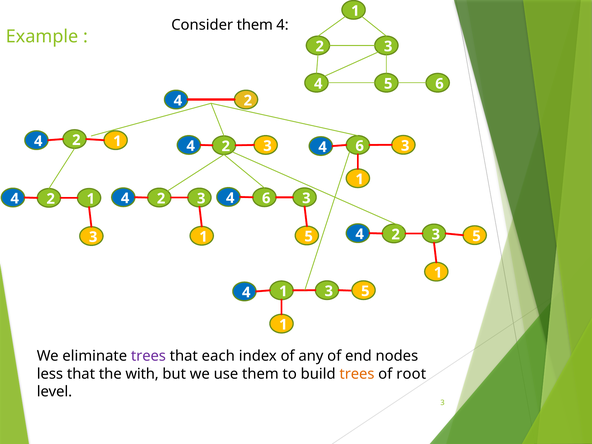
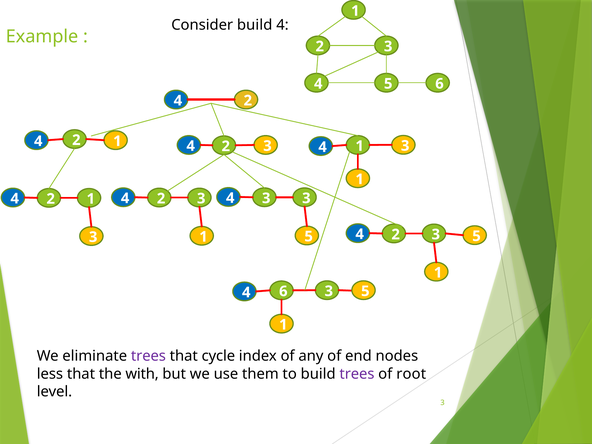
Consider them: them -> build (255, 25)
3 4 6: 6 -> 1 (360, 146)
6: 6 -> 3 (266, 198)
1: 1 -> 6 (283, 291)
each: each -> cycle (218, 356)
trees colour: orange -> purple (357, 374)
